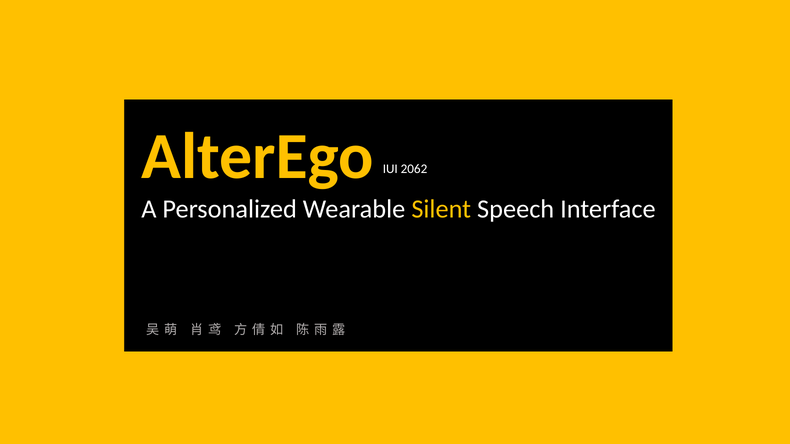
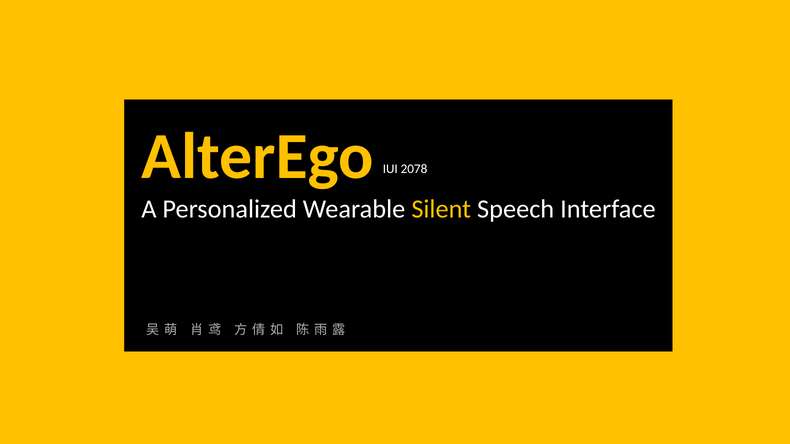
2062: 2062 -> 2078 (414, 169)
